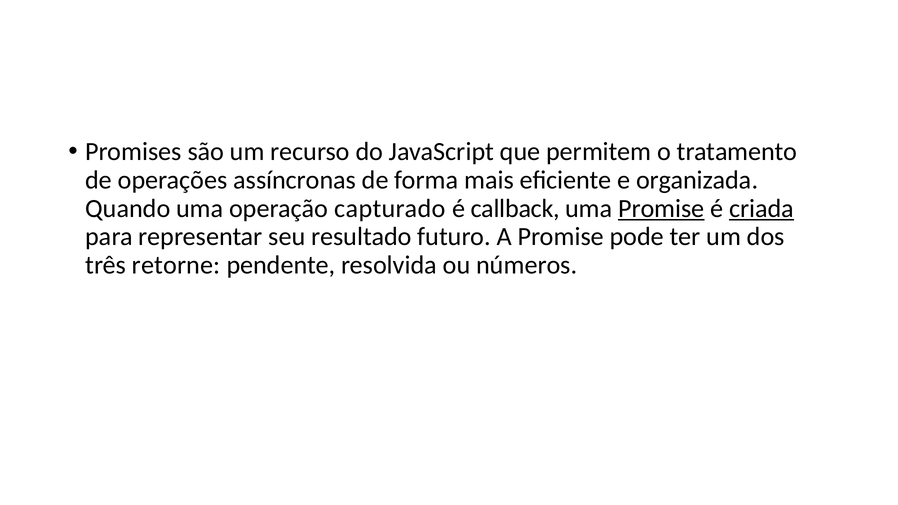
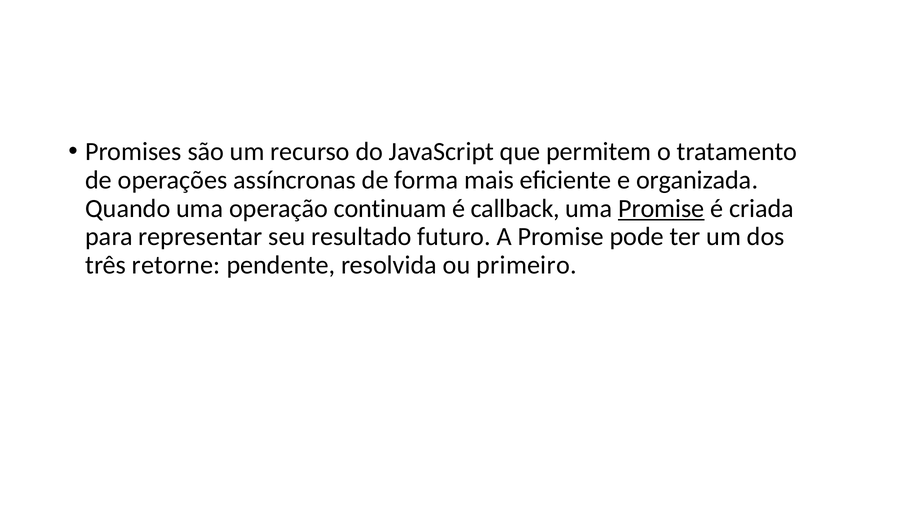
capturado: capturado -> continuam (390, 208)
criada underline: present -> none (762, 208)
números: números -> primeiro (527, 265)
